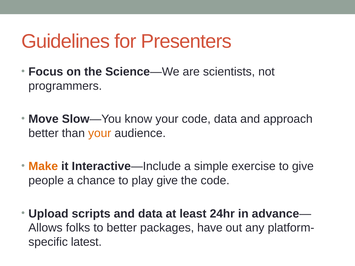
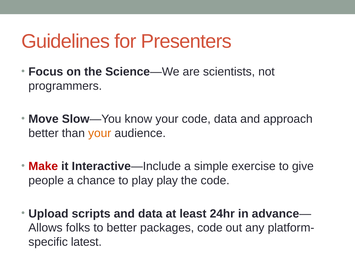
Make colour: orange -> red (43, 166)
play give: give -> play (167, 181)
packages have: have -> code (210, 228)
